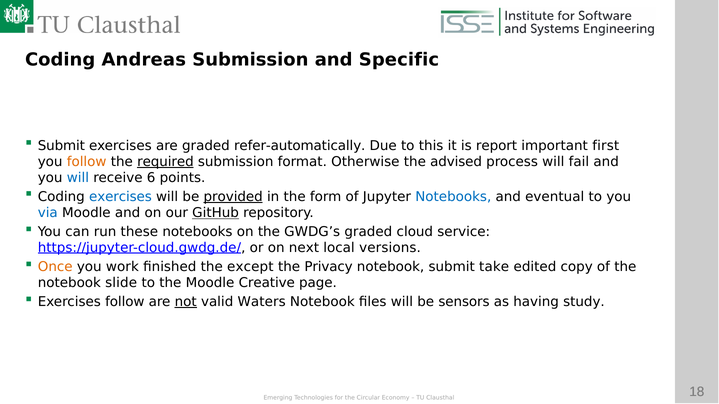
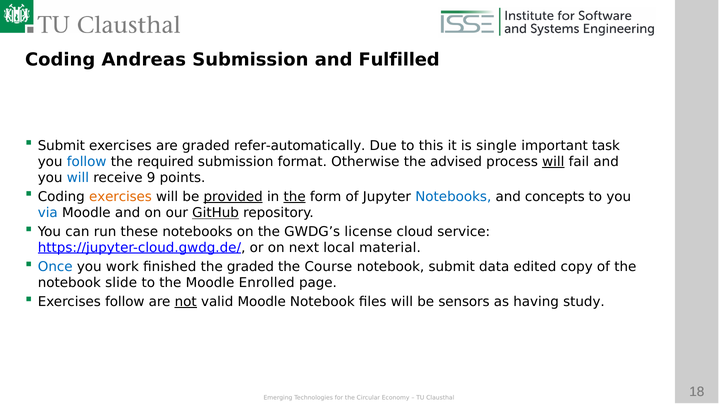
Specific: Specific -> Fulfilled (399, 60)
report: report -> single (496, 146)
first: first -> task (606, 146)
follow colour: orange -> blue (87, 162)
required underline: present -> none (165, 162)
will underline: none -> present (553, 162)
6: 6 -> 9 (151, 178)
exercises colour: blue -> orange (120, 197)
the underline: none -> present (295, 197)
eventual: eventual -> concepts (555, 197)
GWDG’s graded: graded -> license (368, 232)
versions: versions -> material (390, 248)
Once colour: orange -> blue (55, 267)
the except: except -> graded (250, 267)
Privacy: Privacy -> Course (328, 267)
take: take -> data (494, 267)
Creative: Creative -> Enrolled (267, 283)
valid Waters: Waters -> Moodle (262, 302)
